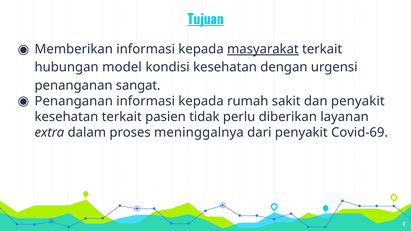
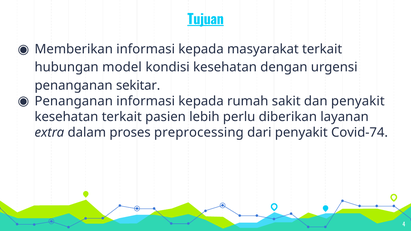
masyarakat underline: present -> none (263, 49)
sangat: sangat -> sekitar (138, 85)
tidak: tidak -> lebih (204, 117)
meninggalnya: meninggalnya -> preprocessing (199, 133)
Covid-69: Covid-69 -> Covid-74 (360, 133)
